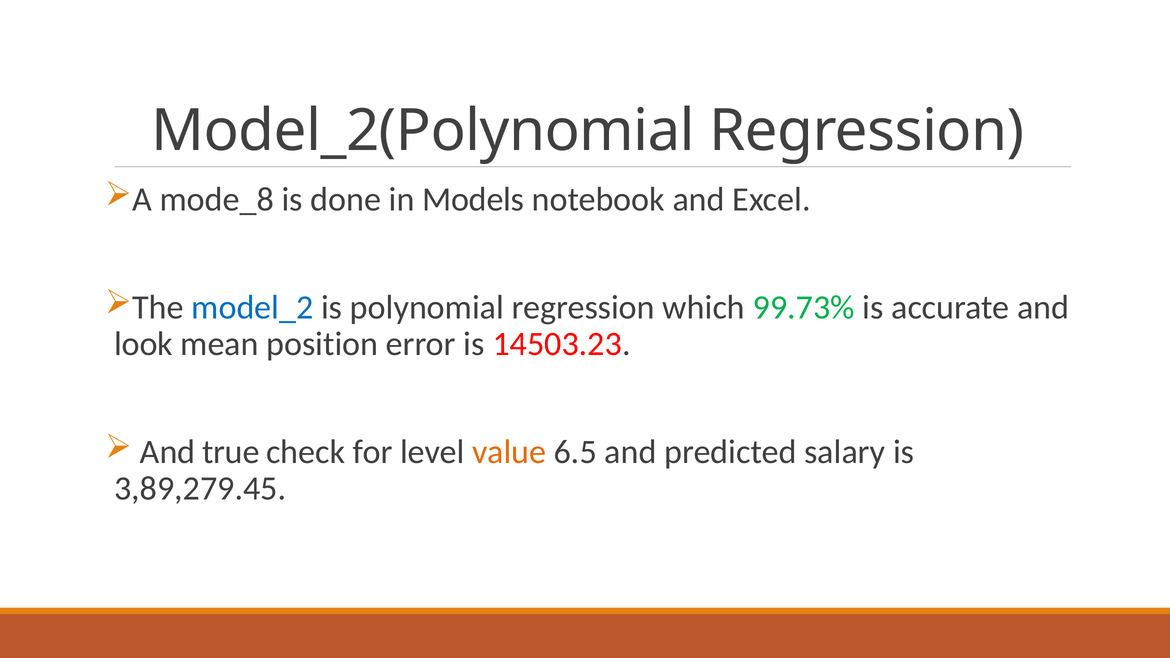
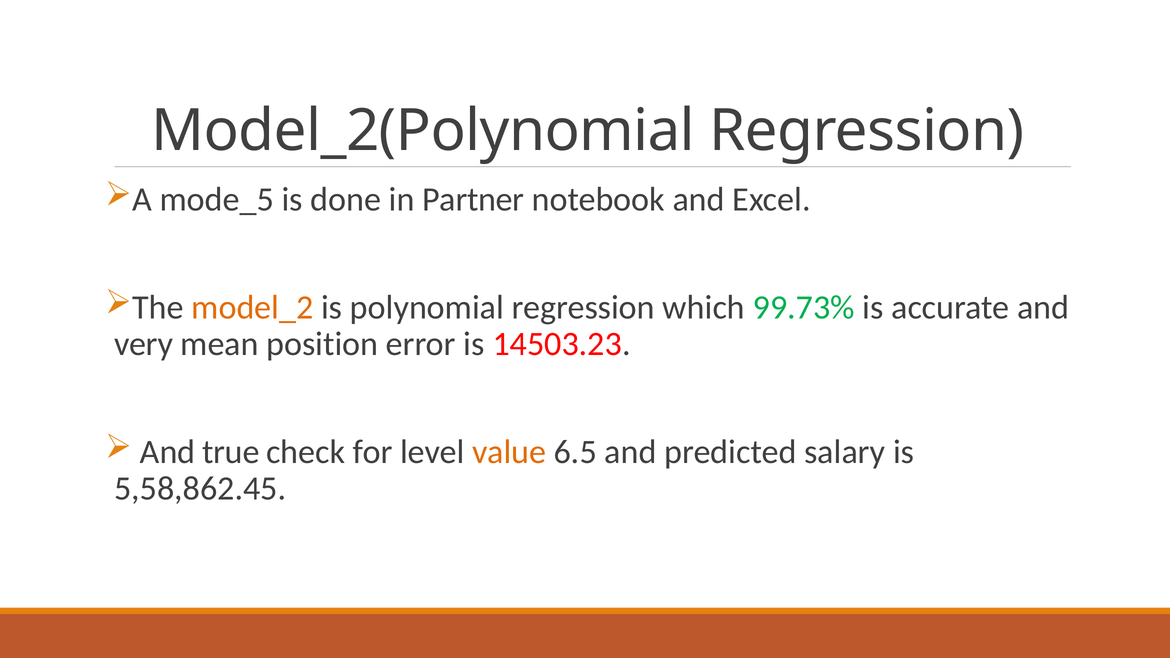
mode_8: mode_8 -> mode_5 (217, 200)
Models: Models -> Partner (473, 200)
model_2 colour: blue -> orange (252, 307)
look: look -> very (144, 344)
3,89,279.45: 3,89,279.45 -> 5,58,862.45 (200, 489)
